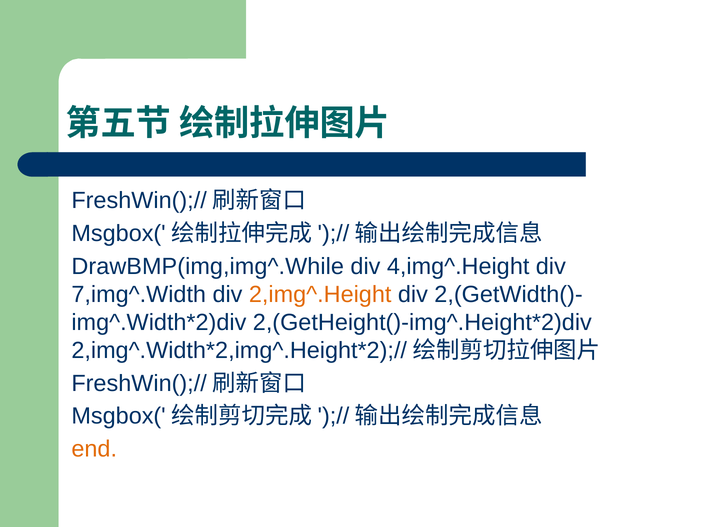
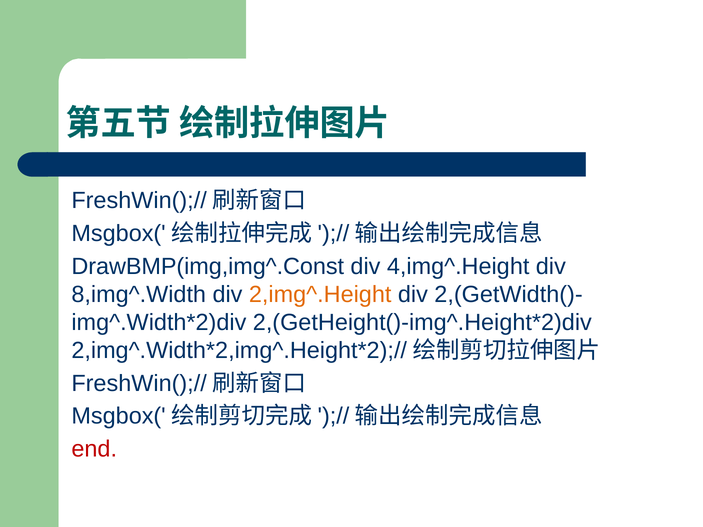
DrawBMP(img,img^.While: DrawBMP(img,img^.While -> DrawBMP(img,img^.Const (208, 266)
7,img^.Width: 7,img^.Width -> 8,img^.Width (139, 295)
end colour: orange -> red (94, 449)
